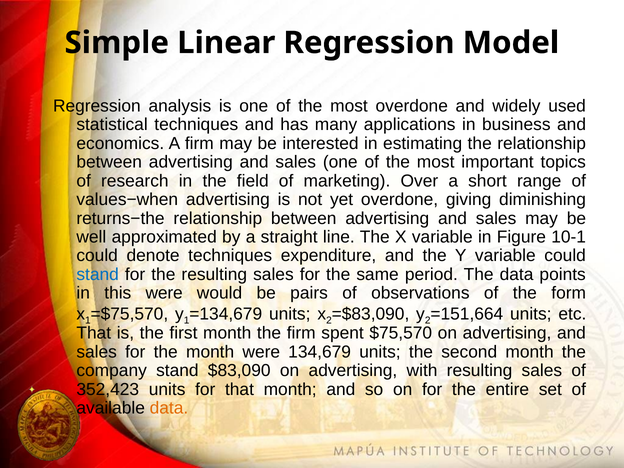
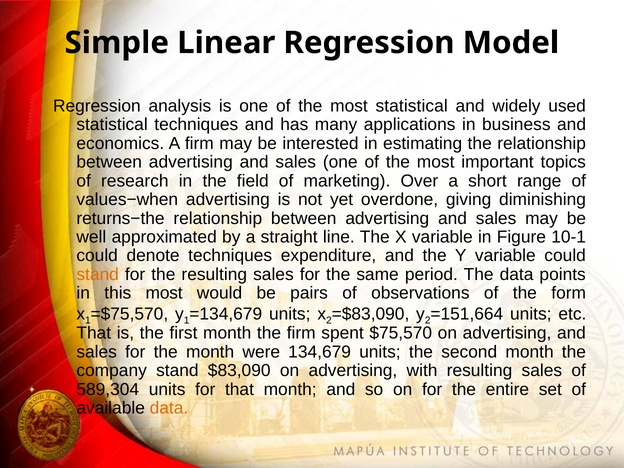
most overdone: overdone -> statistical (412, 106)
stand colour: blue -> orange (98, 274)
this were: were -> most (164, 293)
352,423: 352,423 -> 589,304 (108, 389)
